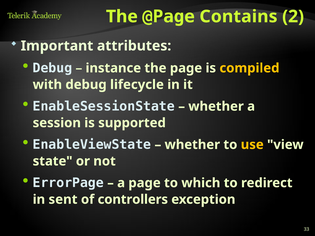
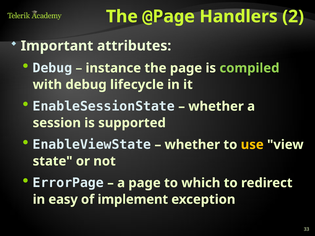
Contains: Contains -> Handlers (239, 17)
compiled colour: yellow -> light green (249, 68)
sent: sent -> easy (63, 200)
controllers: controllers -> implement (133, 200)
